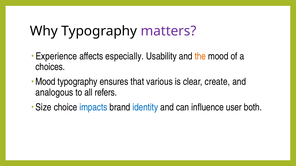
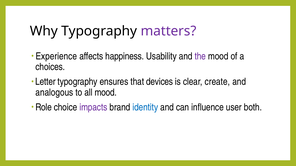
especially: especially -> happiness (125, 56)
the colour: orange -> purple (200, 56)
Mood: Mood -> Letter (45, 82)
various: various -> devices (160, 82)
all refers: refers -> mood (106, 93)
Size: Size -> Role (44, 108)
impacts colour: blue -> purple (93, 108)
